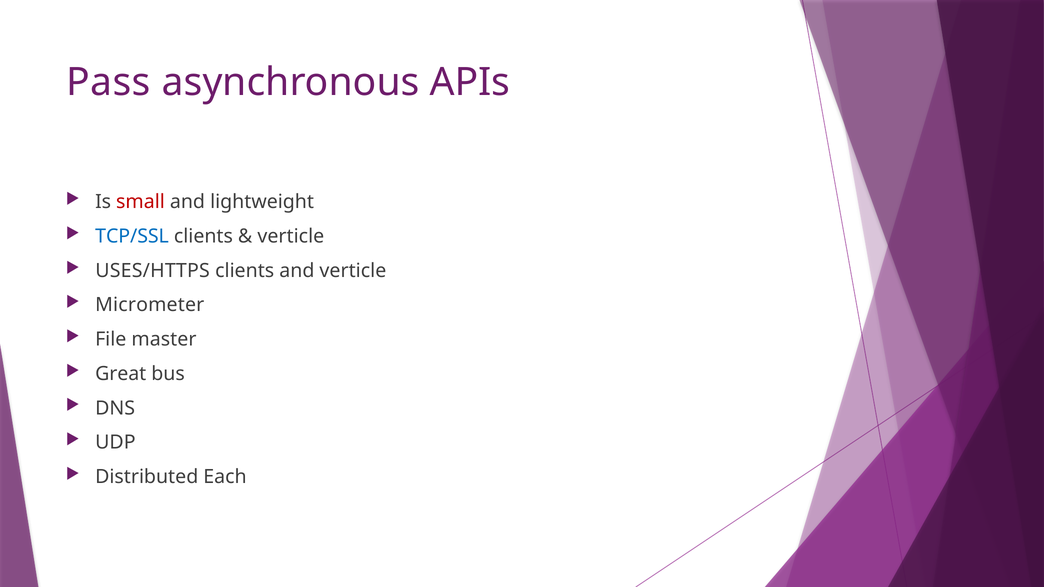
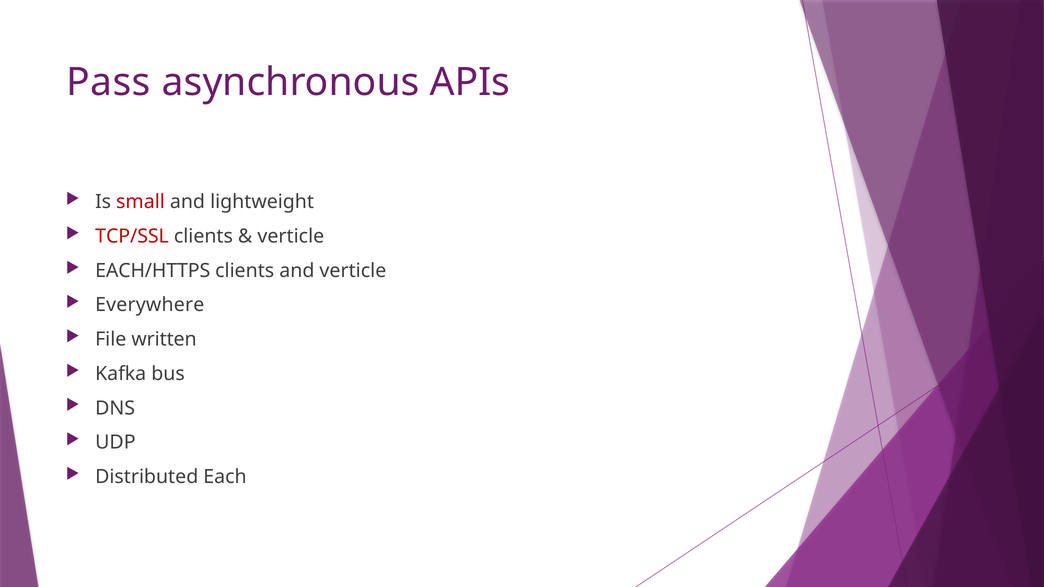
TCP/SSL colour: blue -> red (132, 236)
USES/HTTPS: USES/HTTPS -> EACH/HTTPS (153, 271)
Micrometer: Micrometer -> Everywhere (150, 305)
master: master -> written (164, 340)
Great: Great -> Kafka (121, 374)
